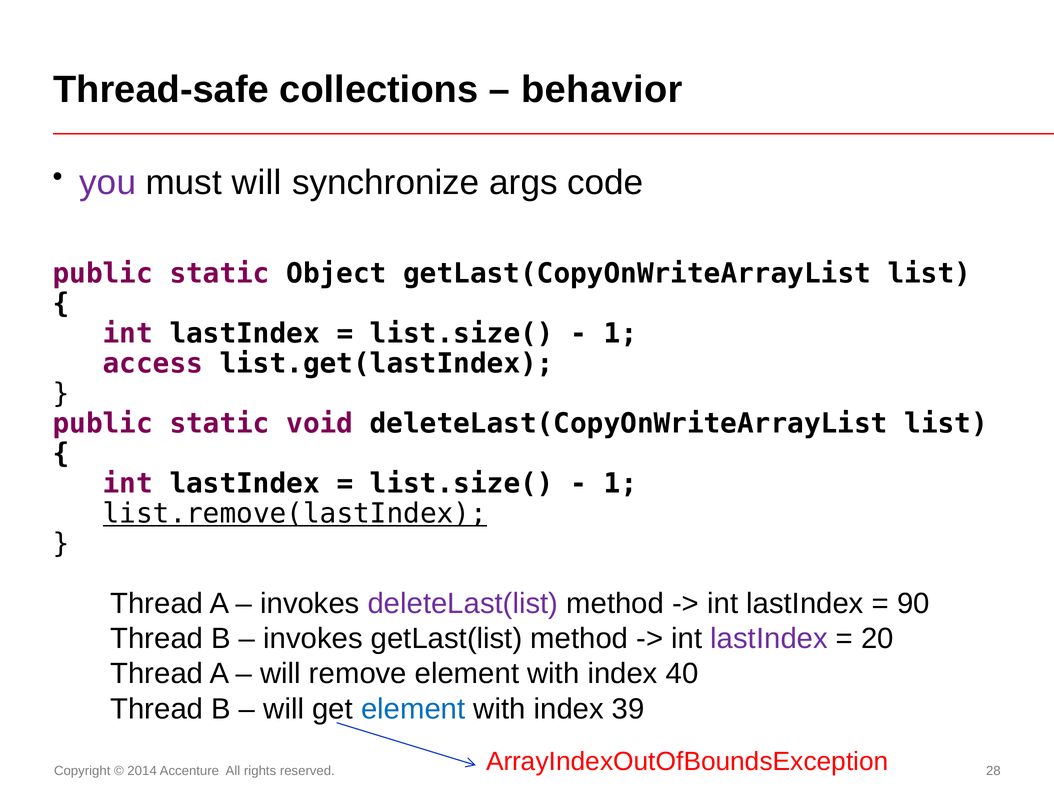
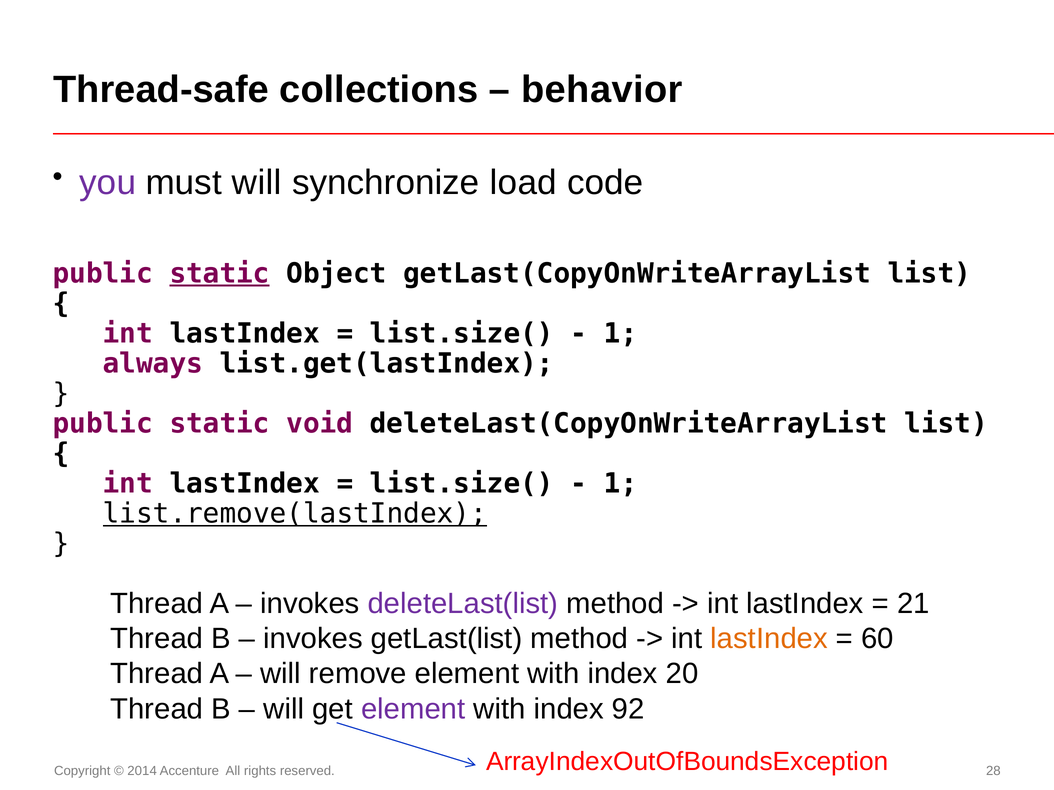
args: args -> load (523, 183)
static underline: none -> present (220, 274)
access: access -> always (153, 364)
90: 90 -> 21 (913, 604)
lastIndex colour: purple -> orange (769, 639)
20: 20 -> 60 (877, 639)
40: 40 -> 20 (682, 674)
element colour: blue -> purple (413, 709)
39: 39 -> 92 (628, 709)
